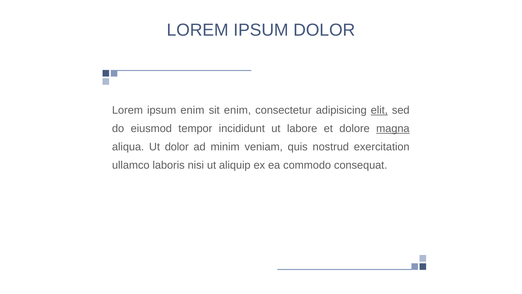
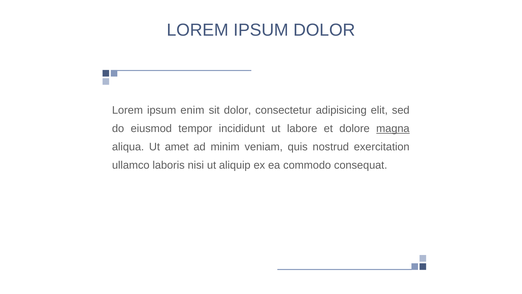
sit enim: enim -> dolor (238, 110)
elit underline: present -> none (379, 110)
Ut dolor: dolor -> amet (177, 147)
